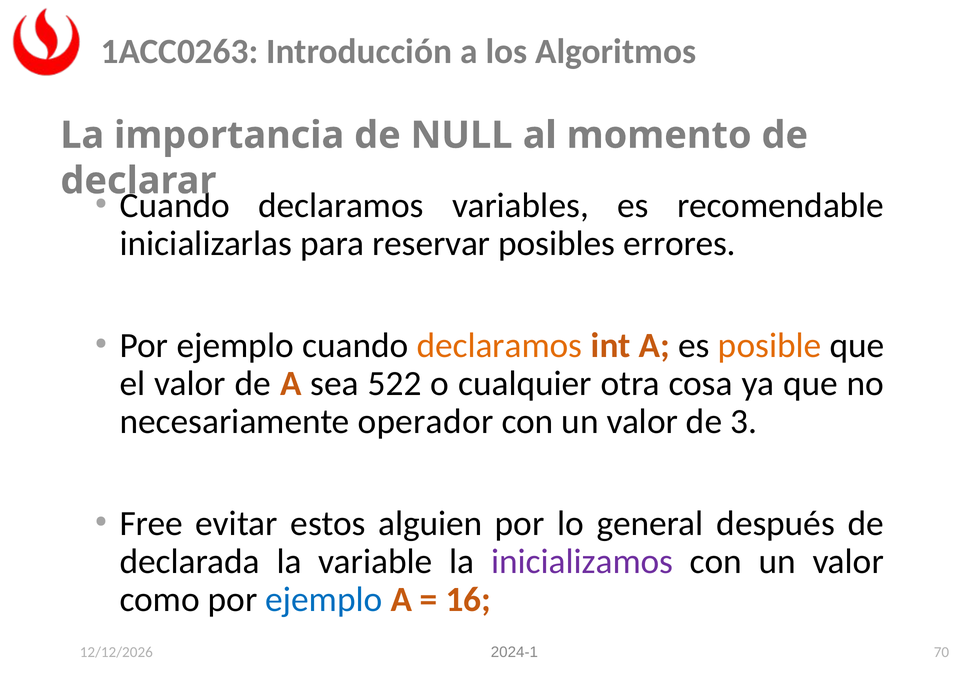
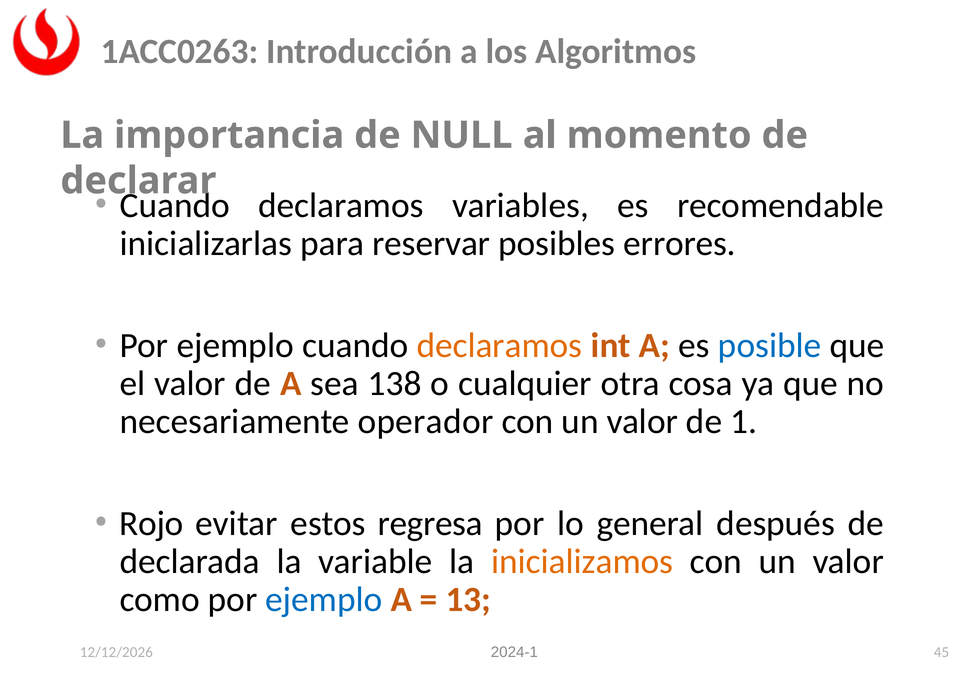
posible colour: orange -> blue (770, 345)
522: 522 -> 138 (395, 384)
3: 3 -> 1 (744, 422)
Free: Free -> Rojo (151, 523)
alguien: alguien -> regresa (430, 523)
inicializamos colour: purple -> orange (582, 562)
16: 16 -> 13 (468, 600)
70: 70 -> 45 (941, 652)
